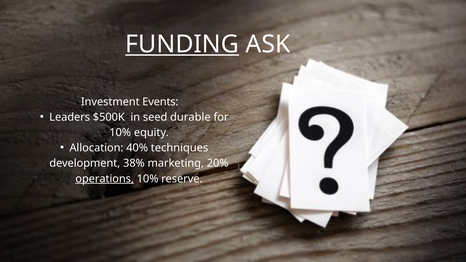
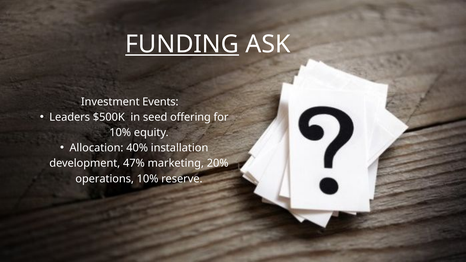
durable: durable -> offering (190, 117)
techniques: techniques -> installation (180, 148)
38%: 38% -> 47% (134, 163)
operations underline: present -> none (105, 179)
